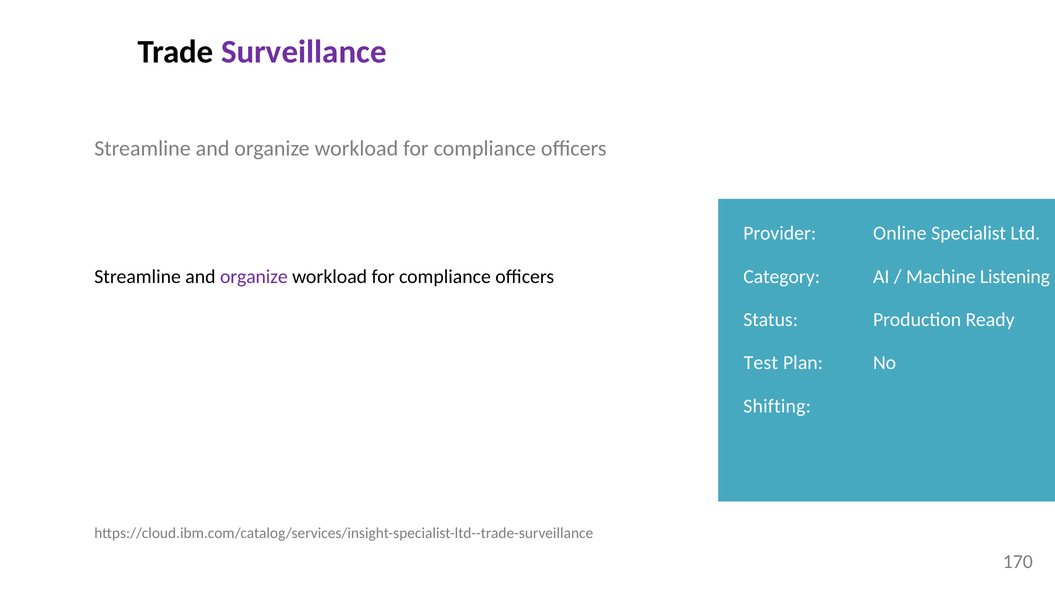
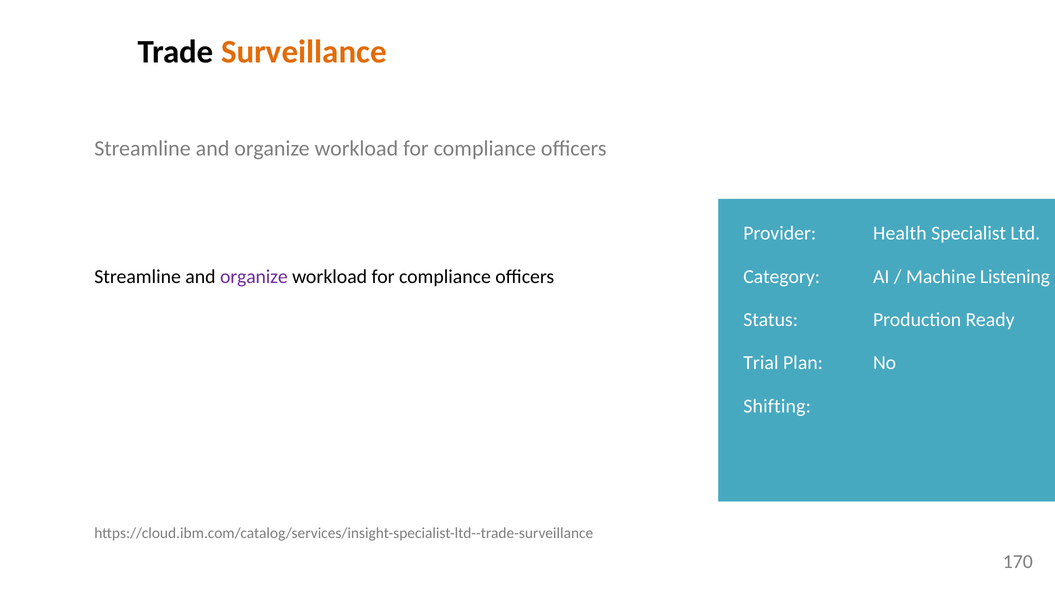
Surveillance colour: purple -> orange (304, 52)
Online: Online -> Health (900, 233)
Test: Test -> Trial (761, 363)
